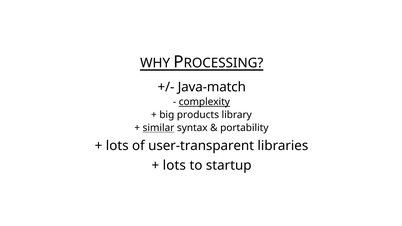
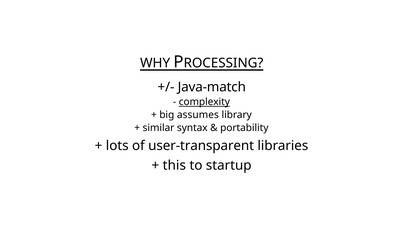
products: products -> assumes (198, 115)
similar underline: present -> none (159, 128)
lots: lots -> this (174, 166)
